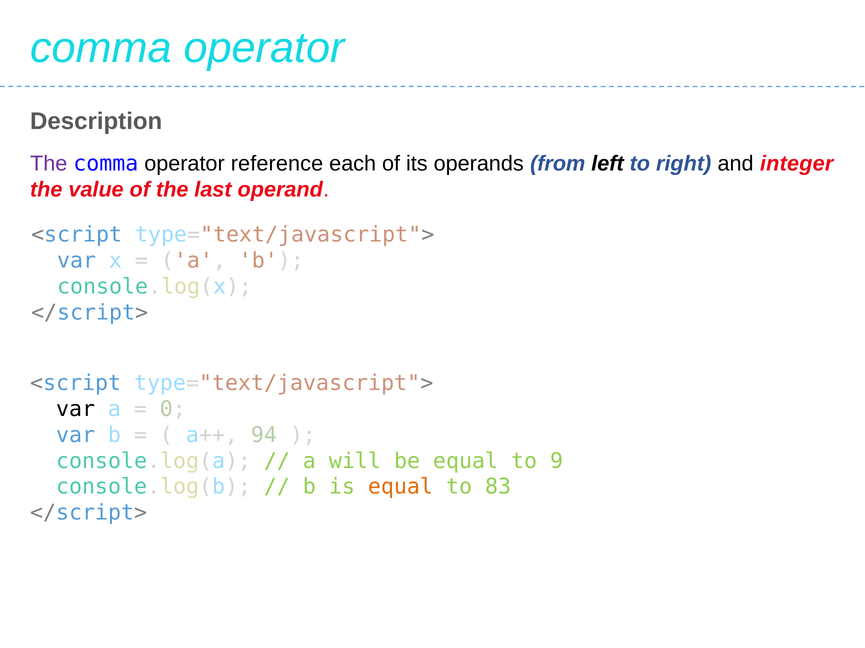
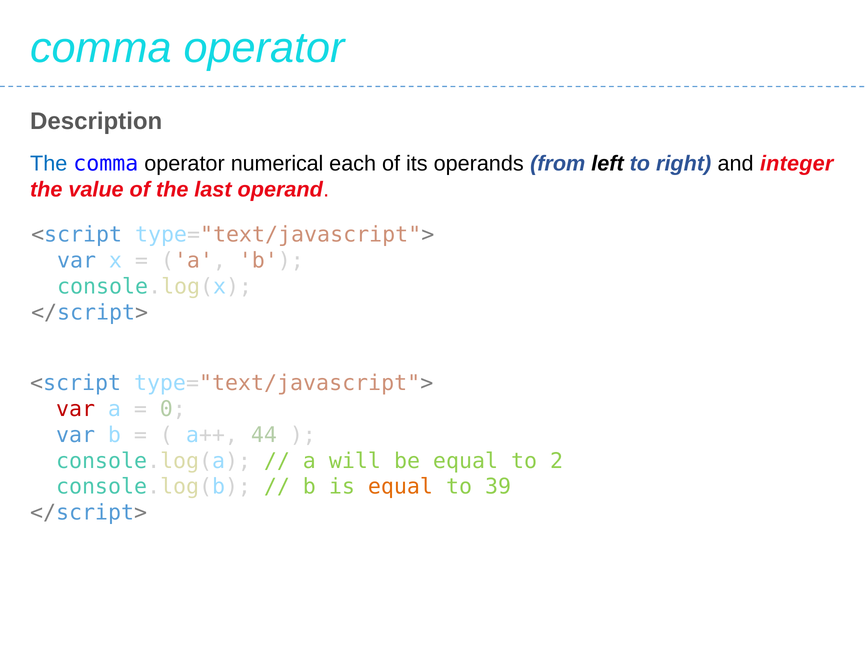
The colour: purple -> blue (49, 164)
reference: reference -> numerical (277, 164)
var colour: black -> red (76, 410)
94: 94 -> 44 (264, 436)
9: 9 -> 2 (557, 461)
83: 83 -> 39 (498, 487)
